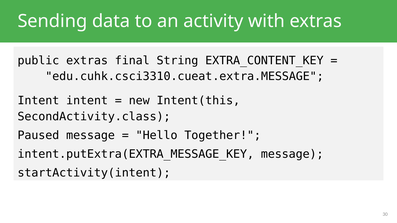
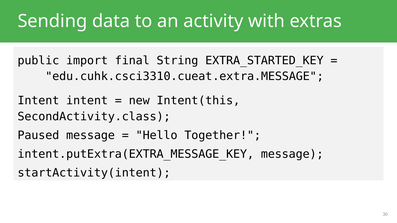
public extras: extras -> import (87, 61)
EXTRA_CONTENT_KEY: EXTRA_CONTENT_KEY -> EXTRA_STARTED_KEY (264, 61)
